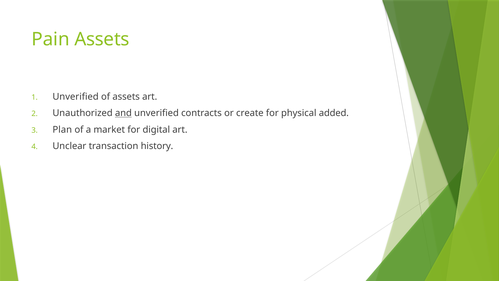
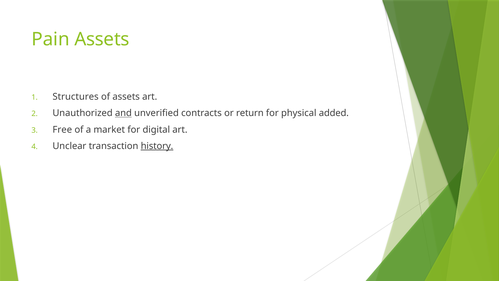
Unverified: Unverified -> Structures (76, 97)
create: create -> return (250, 113)
Plan: Plan -> Free (62, 129)
history underline: none -> present (157, 146)
